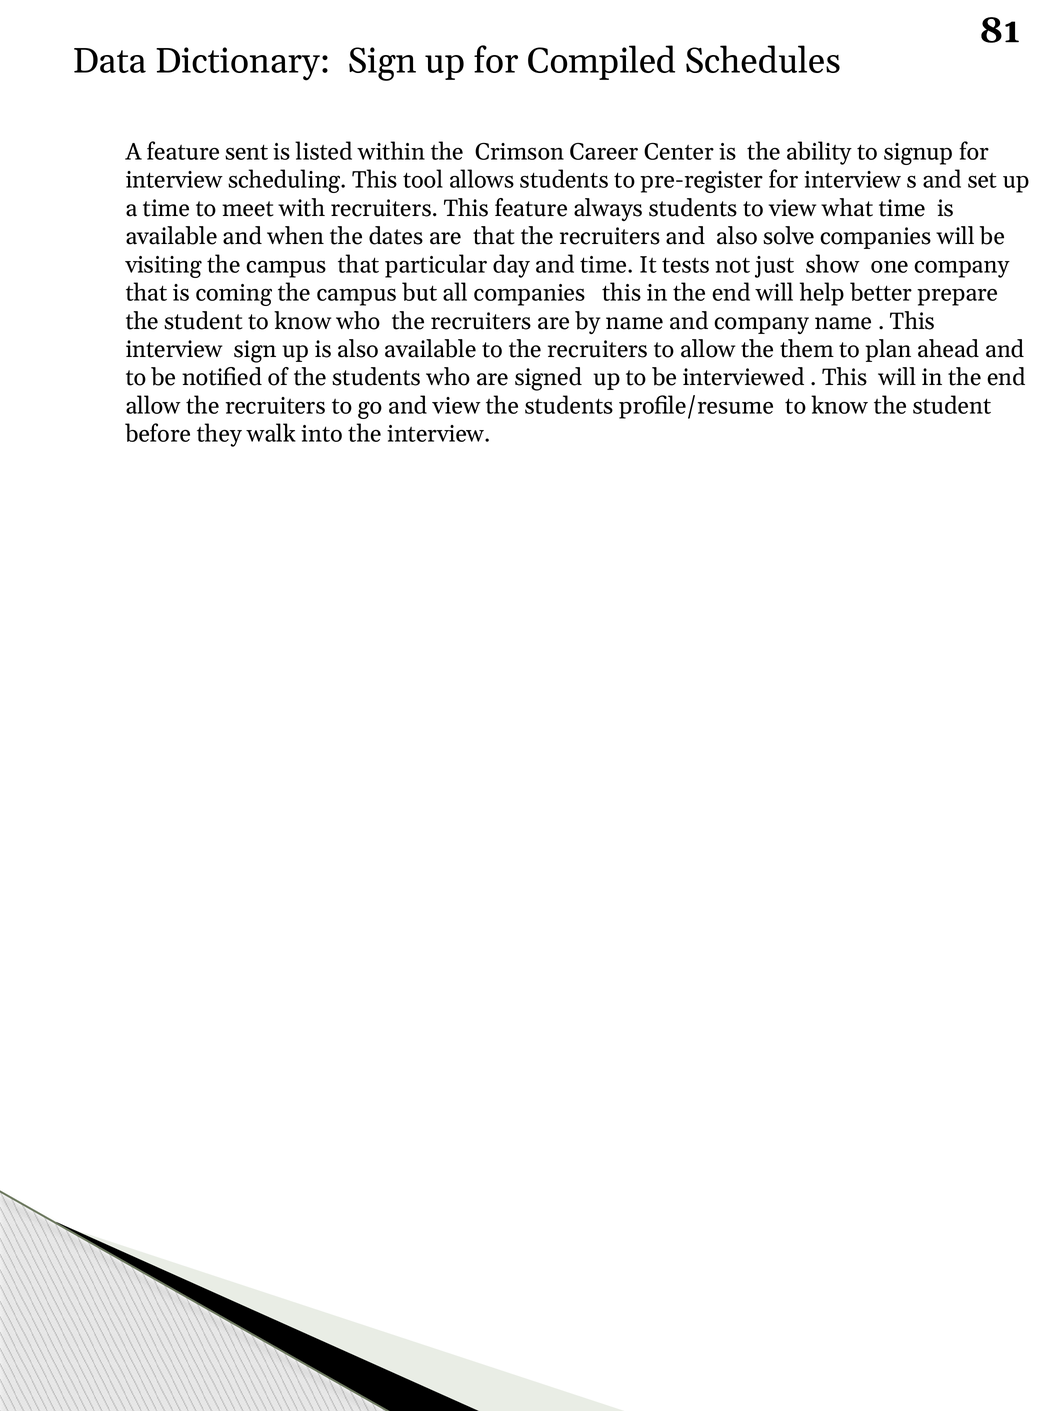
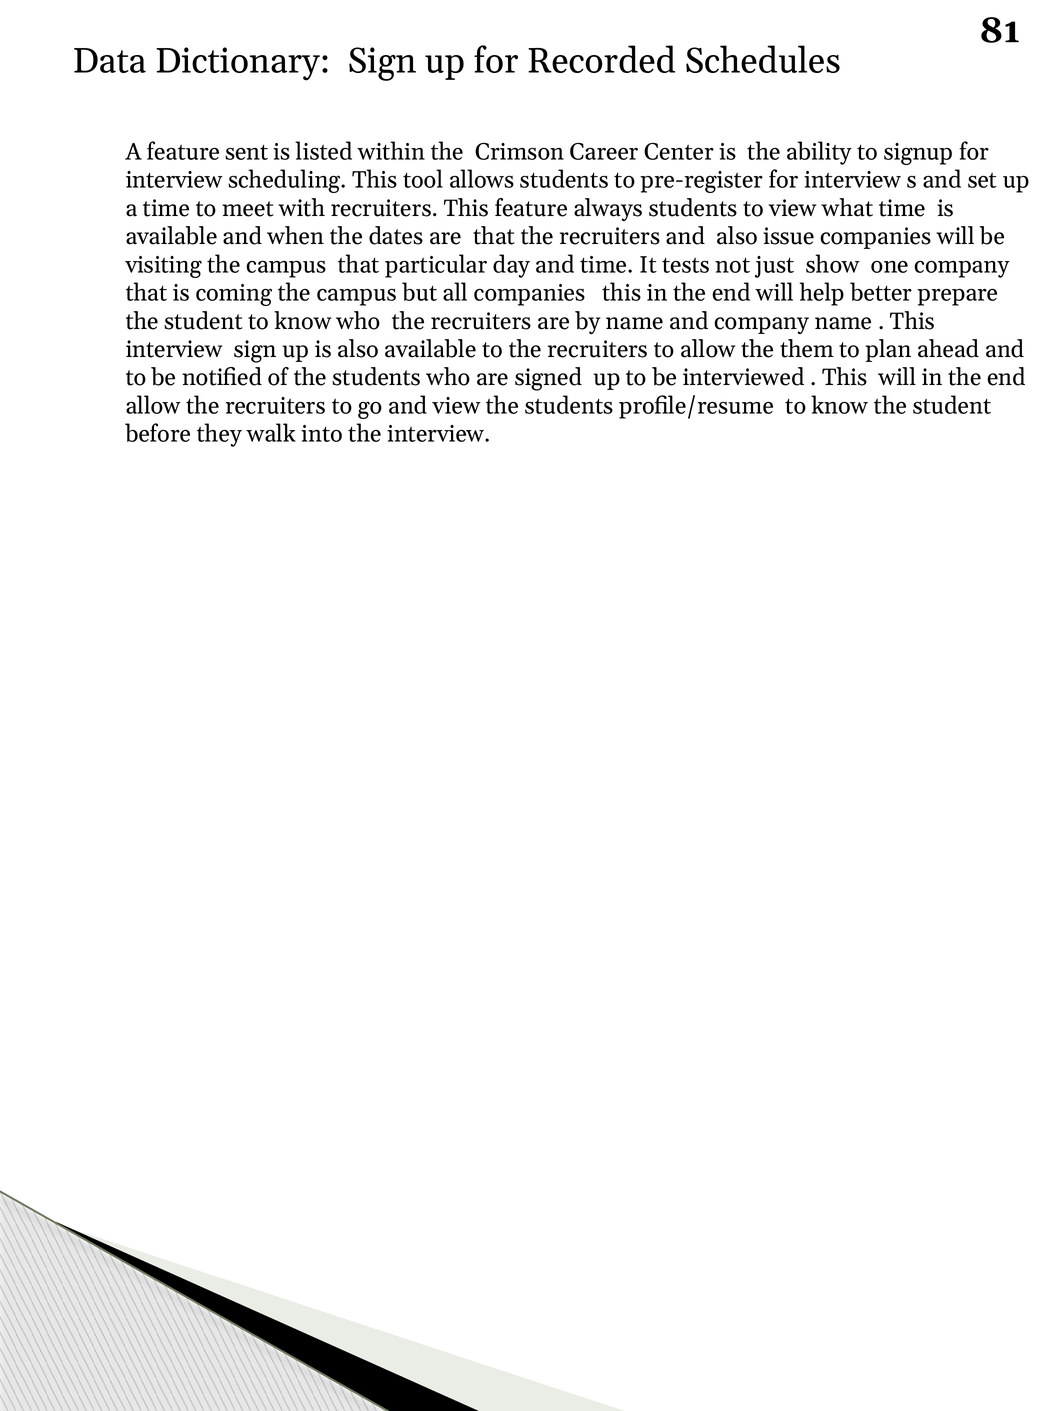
Compiled: Compiled -> Recorded (602, 61)
solve: solve -> issue (789, 237)
